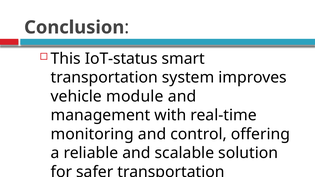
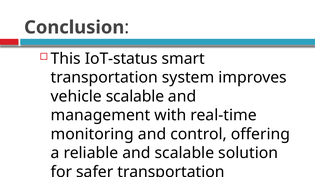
vehicle module: module -> scalable (135, 96)
